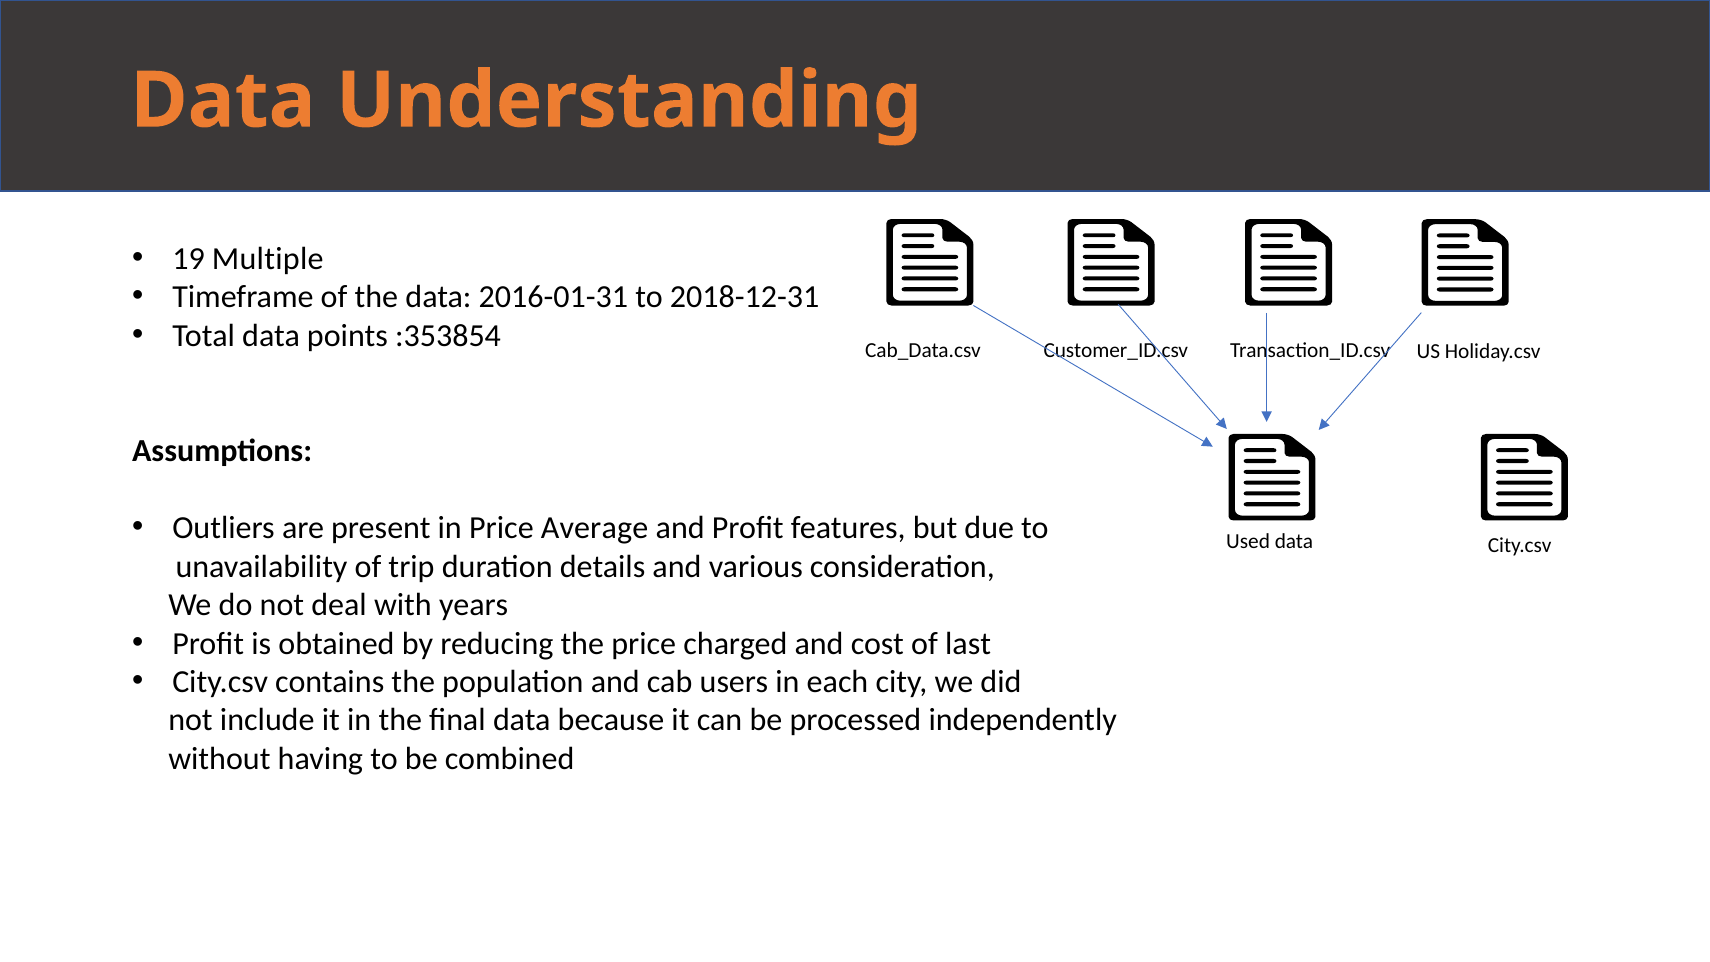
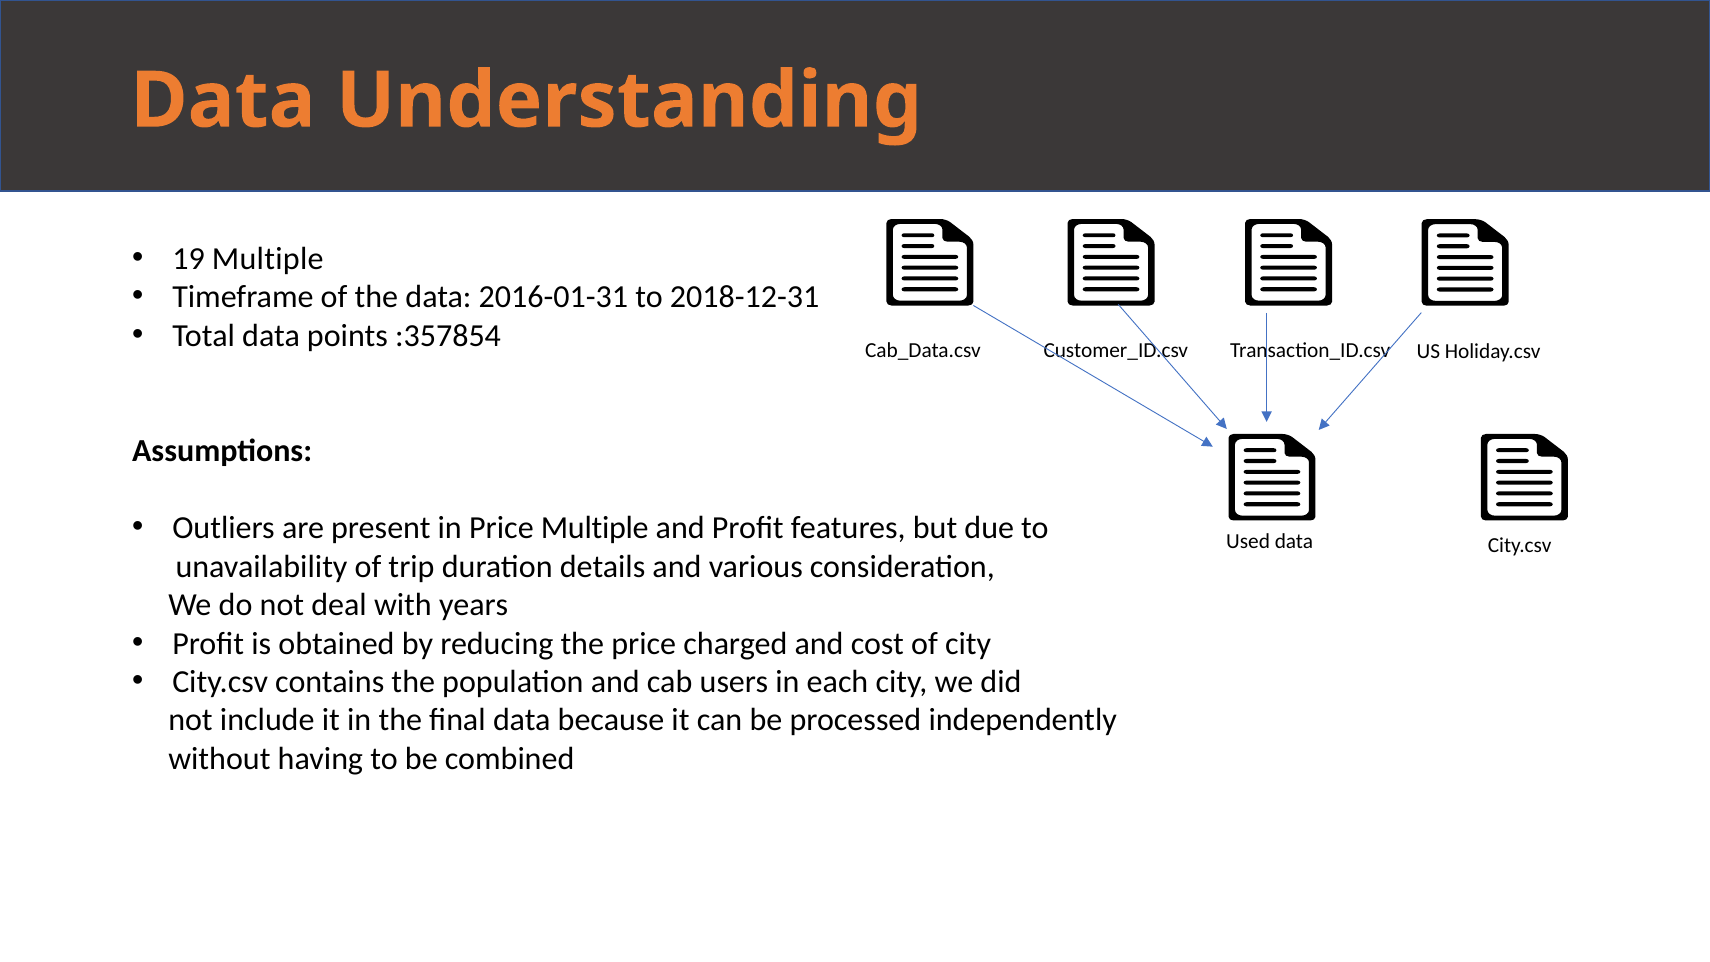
:353854: :353854 -> :357854 (448, 336)
Price Average: Average -> Multiple (595, 528)
of last: last -> city (968, 643)
